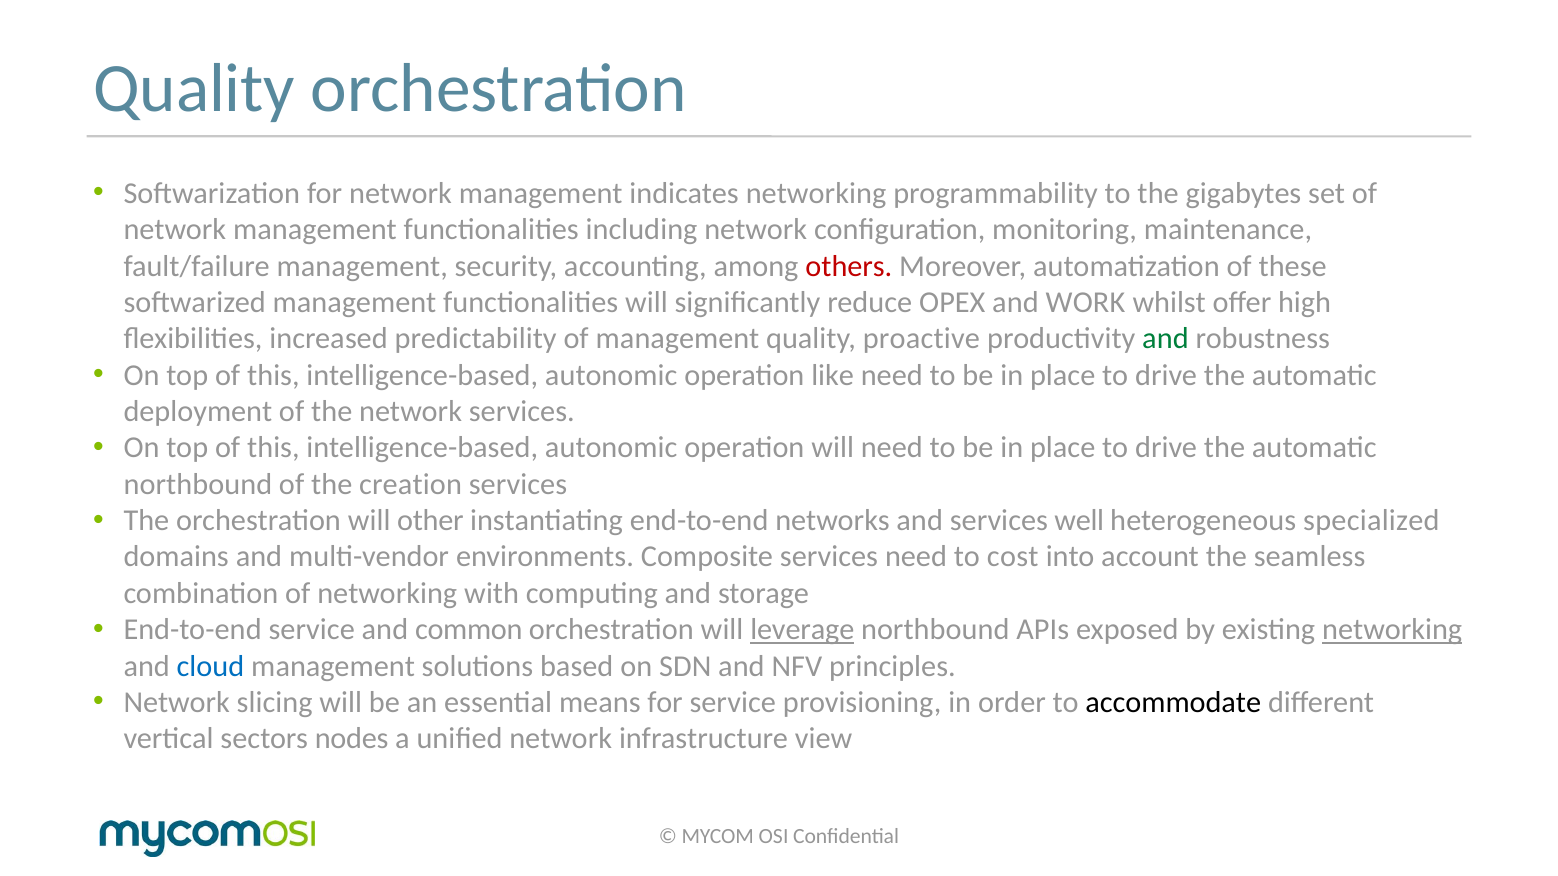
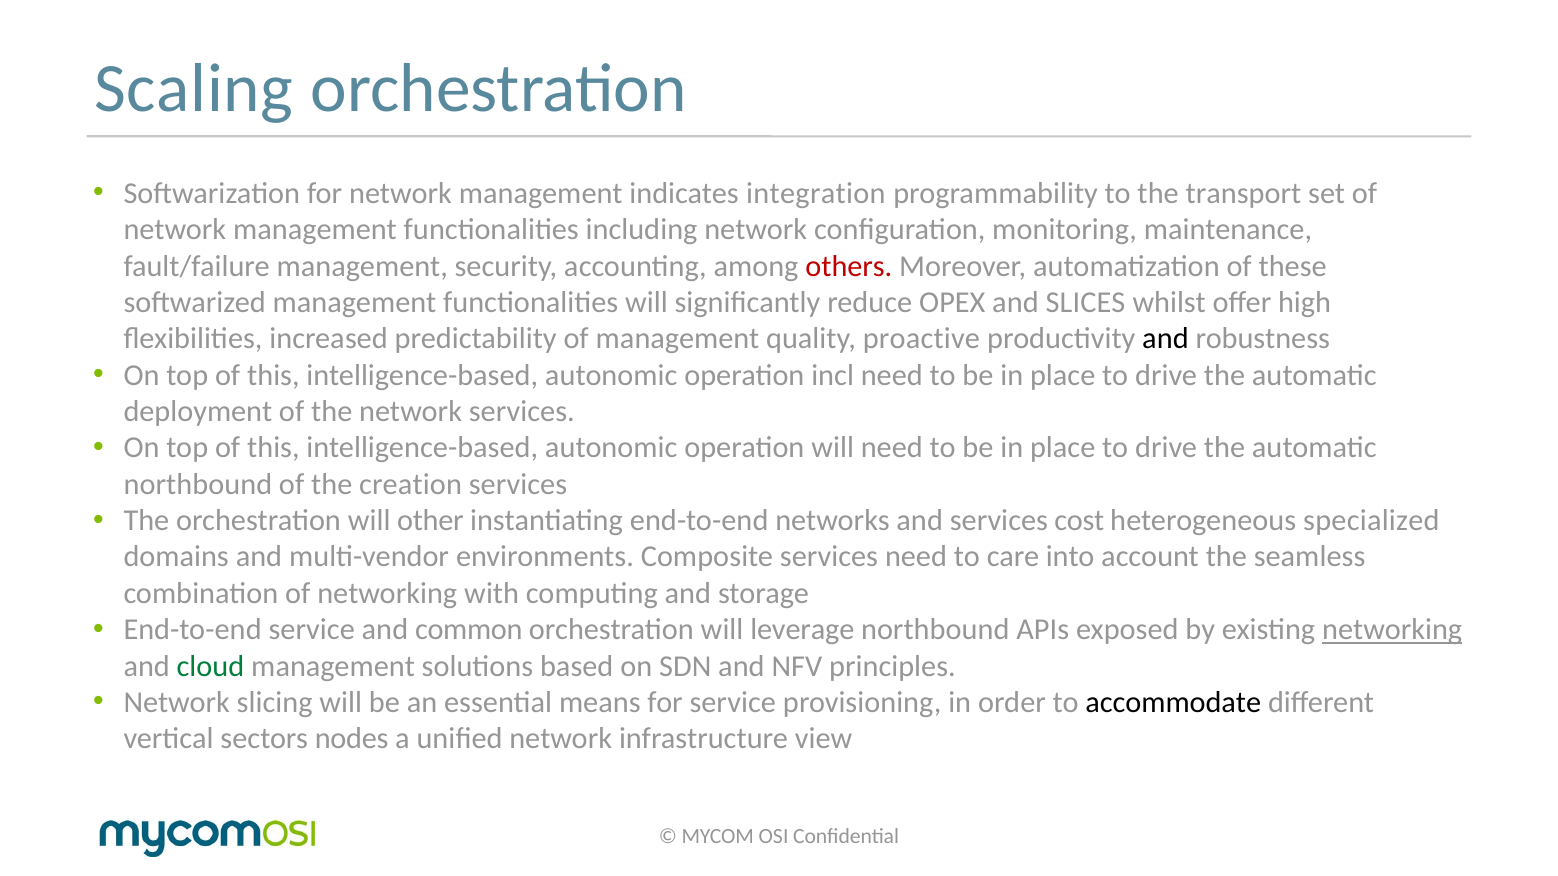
Quality: Quality -> Scaling (194, 89)
indicates networking: networking -> integration (816, 194)
gigabytes: gigabytes -> transport (1243, 194)
WORK: WORK -> SLICES (1086, 303)
and colour: green -> black (1165, 339)
like: like -> incl (833, 375)
well: well -> cost (1079, 521)
cost: cost -> care (1013, 557)
leverage underline: present -> none (802, 630)
cloud colour: blue -> green (210, 666)
